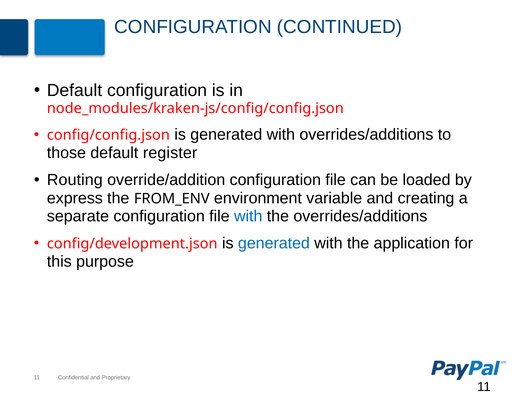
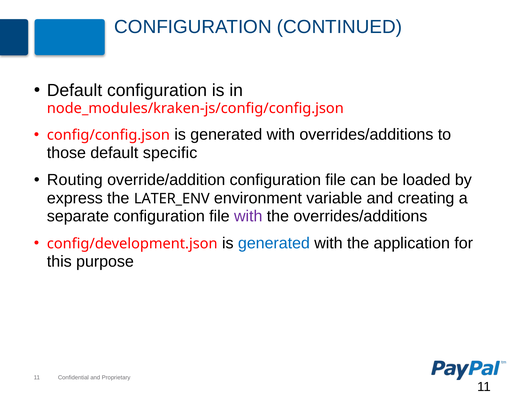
register: register -> specific (170, 153)
FROM_ENV: FROM_ENV -> LATER_ENV (172, 199)
with colour: blue -> purple (248, 216)
